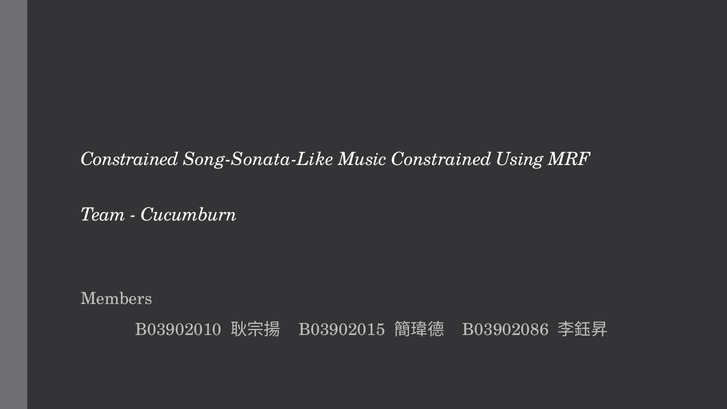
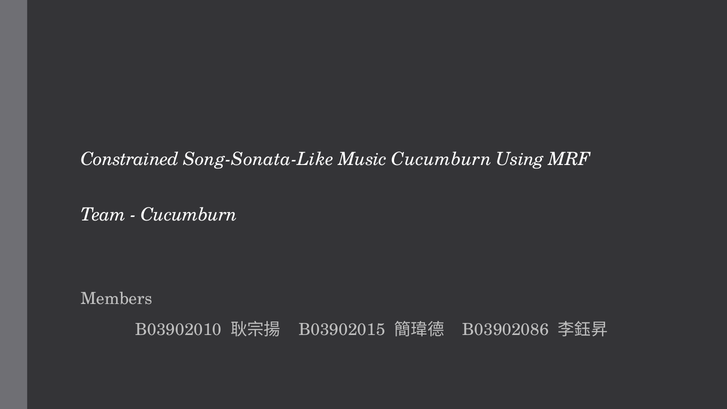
Music Constrained: Constrained -> Cucumburn (441, 159)
